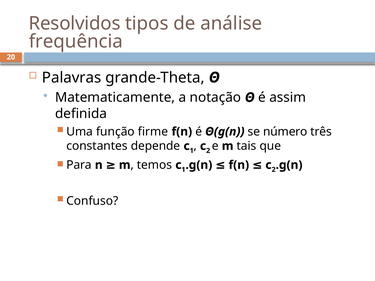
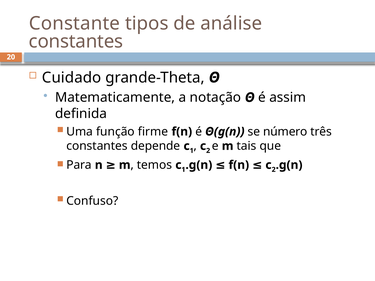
Resolvidos: Resolvidos -> Constante (74, 23)
frequência: frequência -> constantes (76, 41)
Palavras: Palavras -> Cuidado (72, 78)
